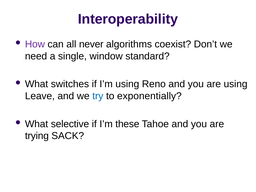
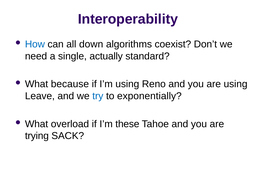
How colour: purple -> blue (35, 44)
never: never -> down (91, 44)
window: window -> actually (106, 56)
switches: switches -> because (70, 84)
selective: selective -> overload (70, 124)
